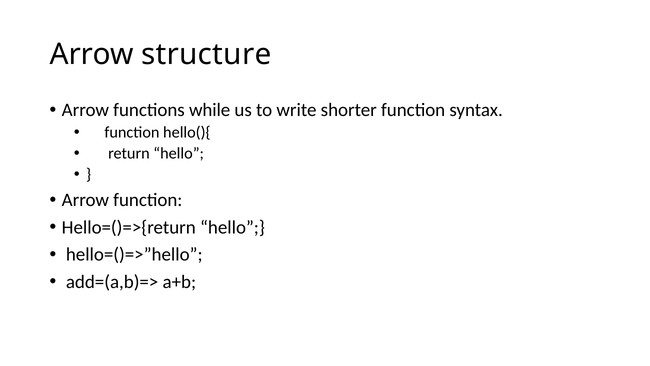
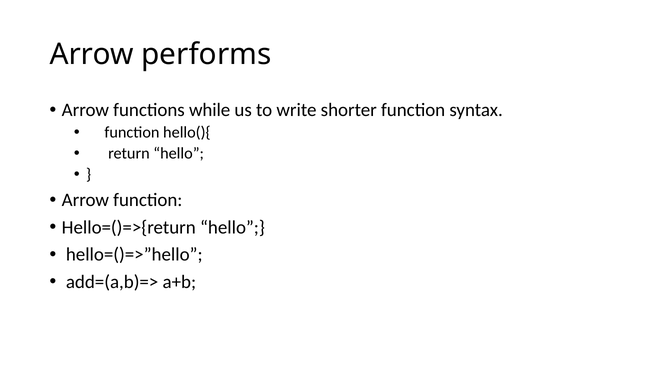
structure: structure -> performs (206, 55)
